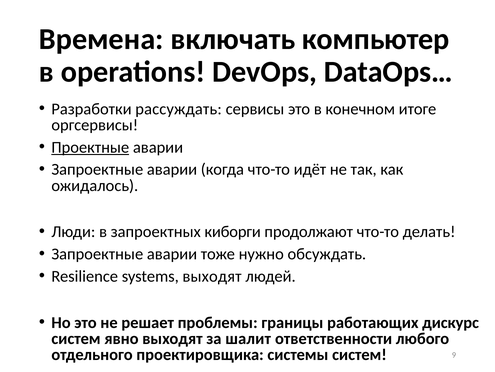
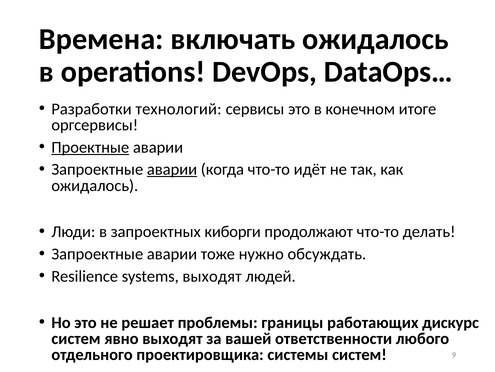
включать компьютер: компьютер -> ожидалось (376, 39)
рассуждать: рассуждать -> технологий (179, 109)
аварии underline: none -> present (172, 169)
шалит: шалит -> вашей (248, 338)
